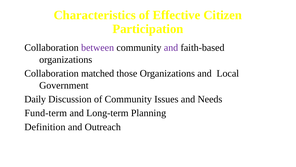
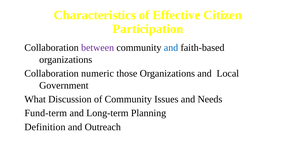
and colour: purple -> blue (171, 48)
matched: matched -> numeric (98, 73)
Daily: Daily -> What (35, 99)
